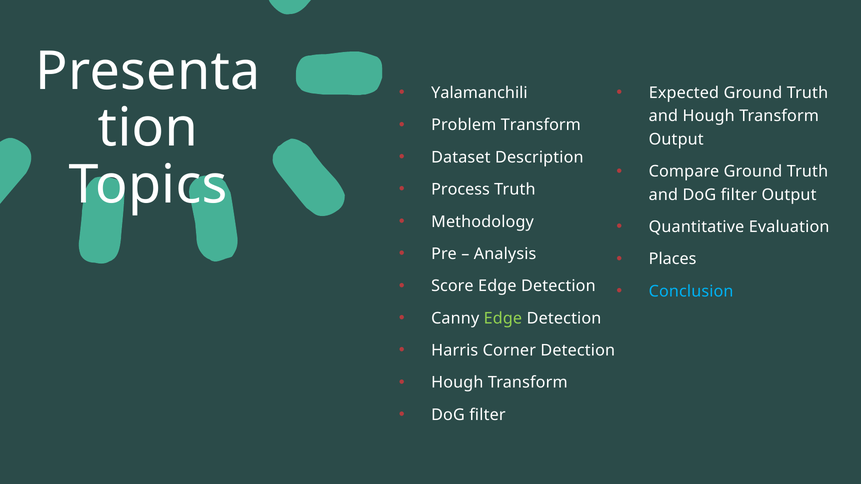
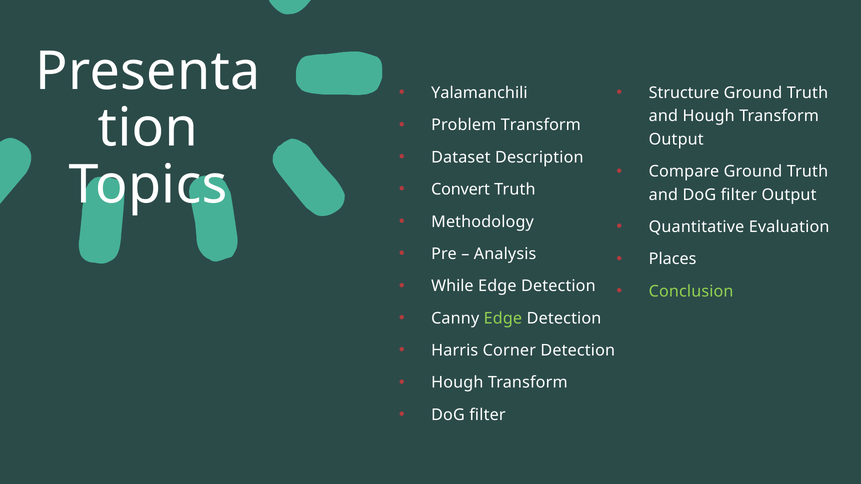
Expected: Expected -> Structure (684, 93)
Process: Process -> Convert (461, 190)
Score: Score -> While (452, 286)
Conclusion colour: light blue -> light green (691, 292)
